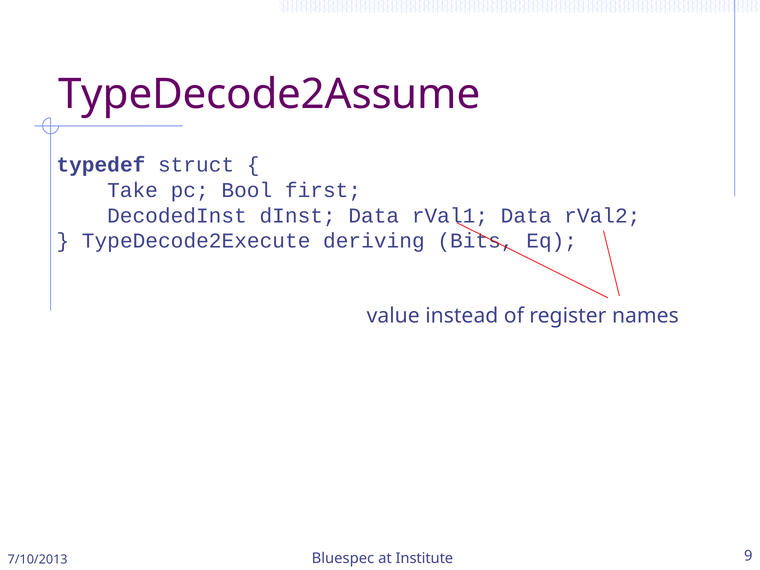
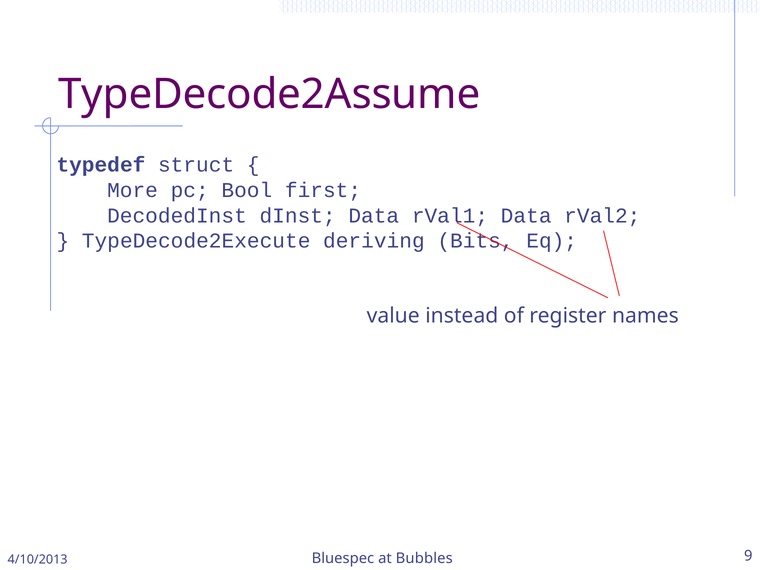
Take: Take -> More (133, 190)
7/10/2013: 7/10/2013 -> 4/10/2013 (38, 559)
Institute: Institute -> Bubbles (424, 558)
